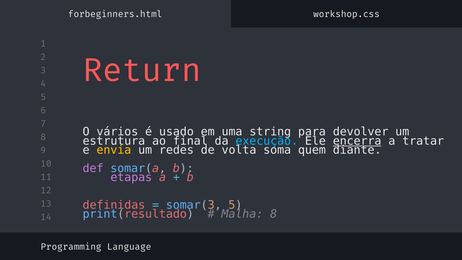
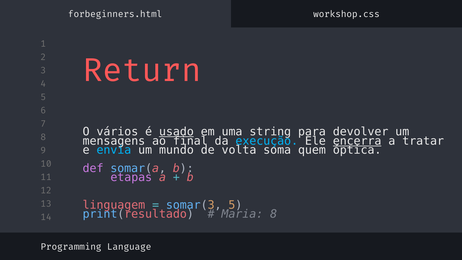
usado underline: none -> present (176, 132)
estrutura: estrutura -> mensagens (114, 141)
envia colour: yellow -> light blue (114, 150)
redes: redes -> mundo (176, 150)
diante: diante -> óptica (357, 150)
definidas: definidas -> linguagem (114, 205)
Malha: Malha -> Maria (242, 214)
